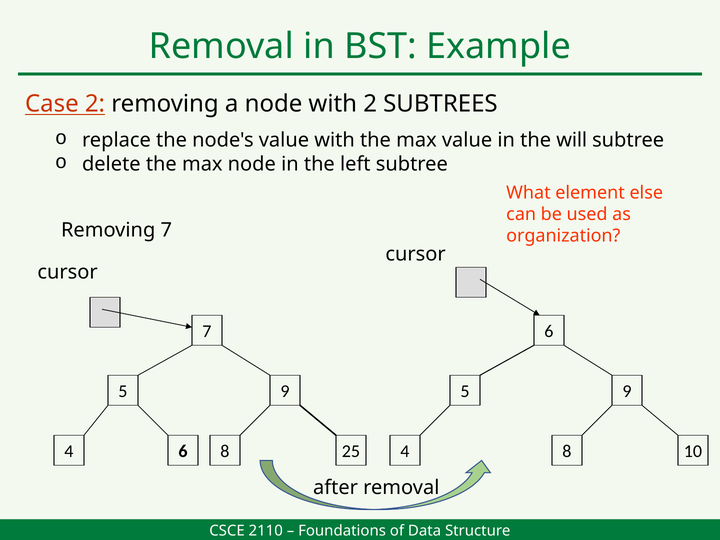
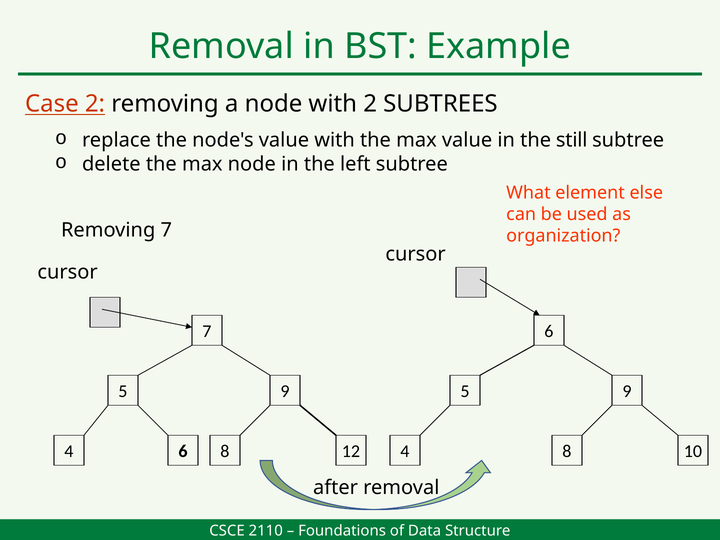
will: will -> still (572, 140)
25: 25 -> 12 (351, 451)
